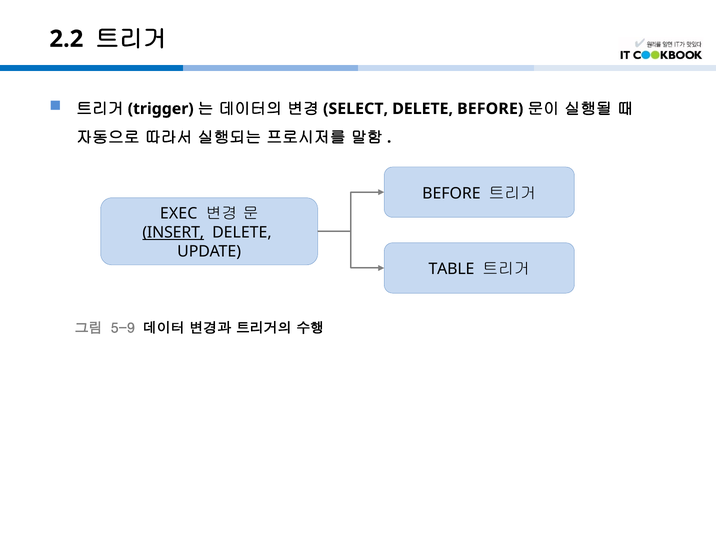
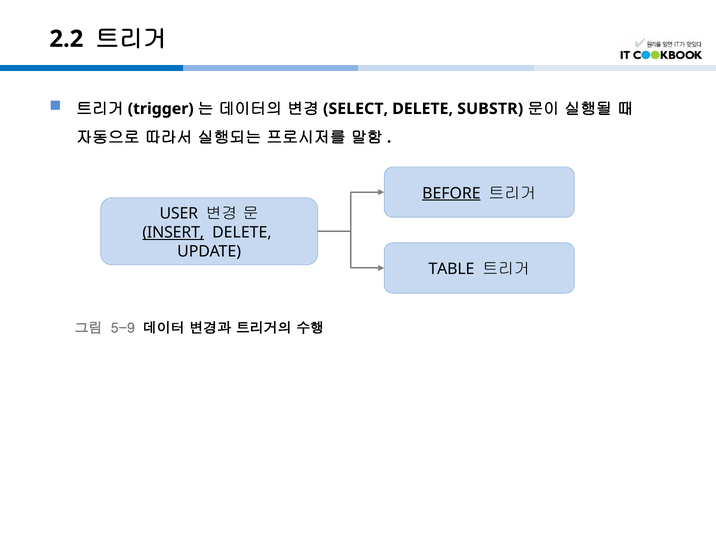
DELETE BEFORE: BEFORE -> SUBSTR (490, 109)
BEFORE underline: none -> present (451, 193)
EXEC: EXEC -> USER (179, 213)
